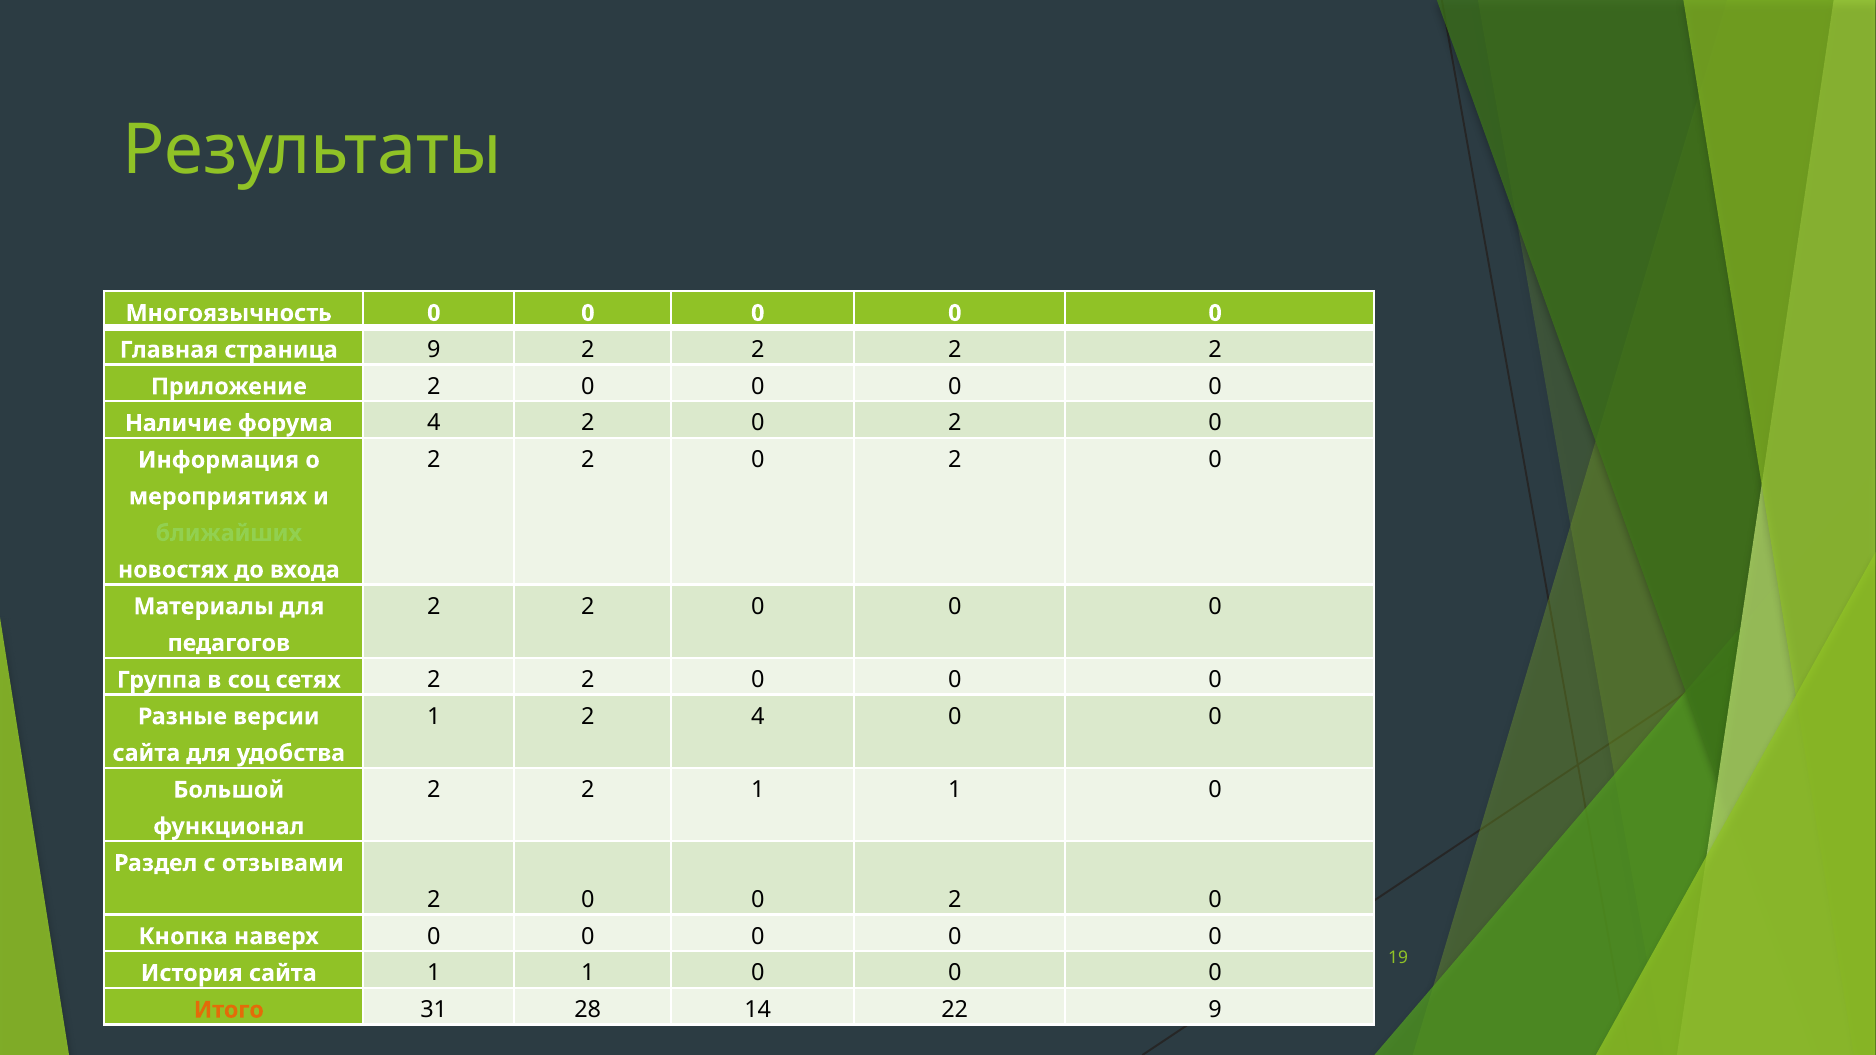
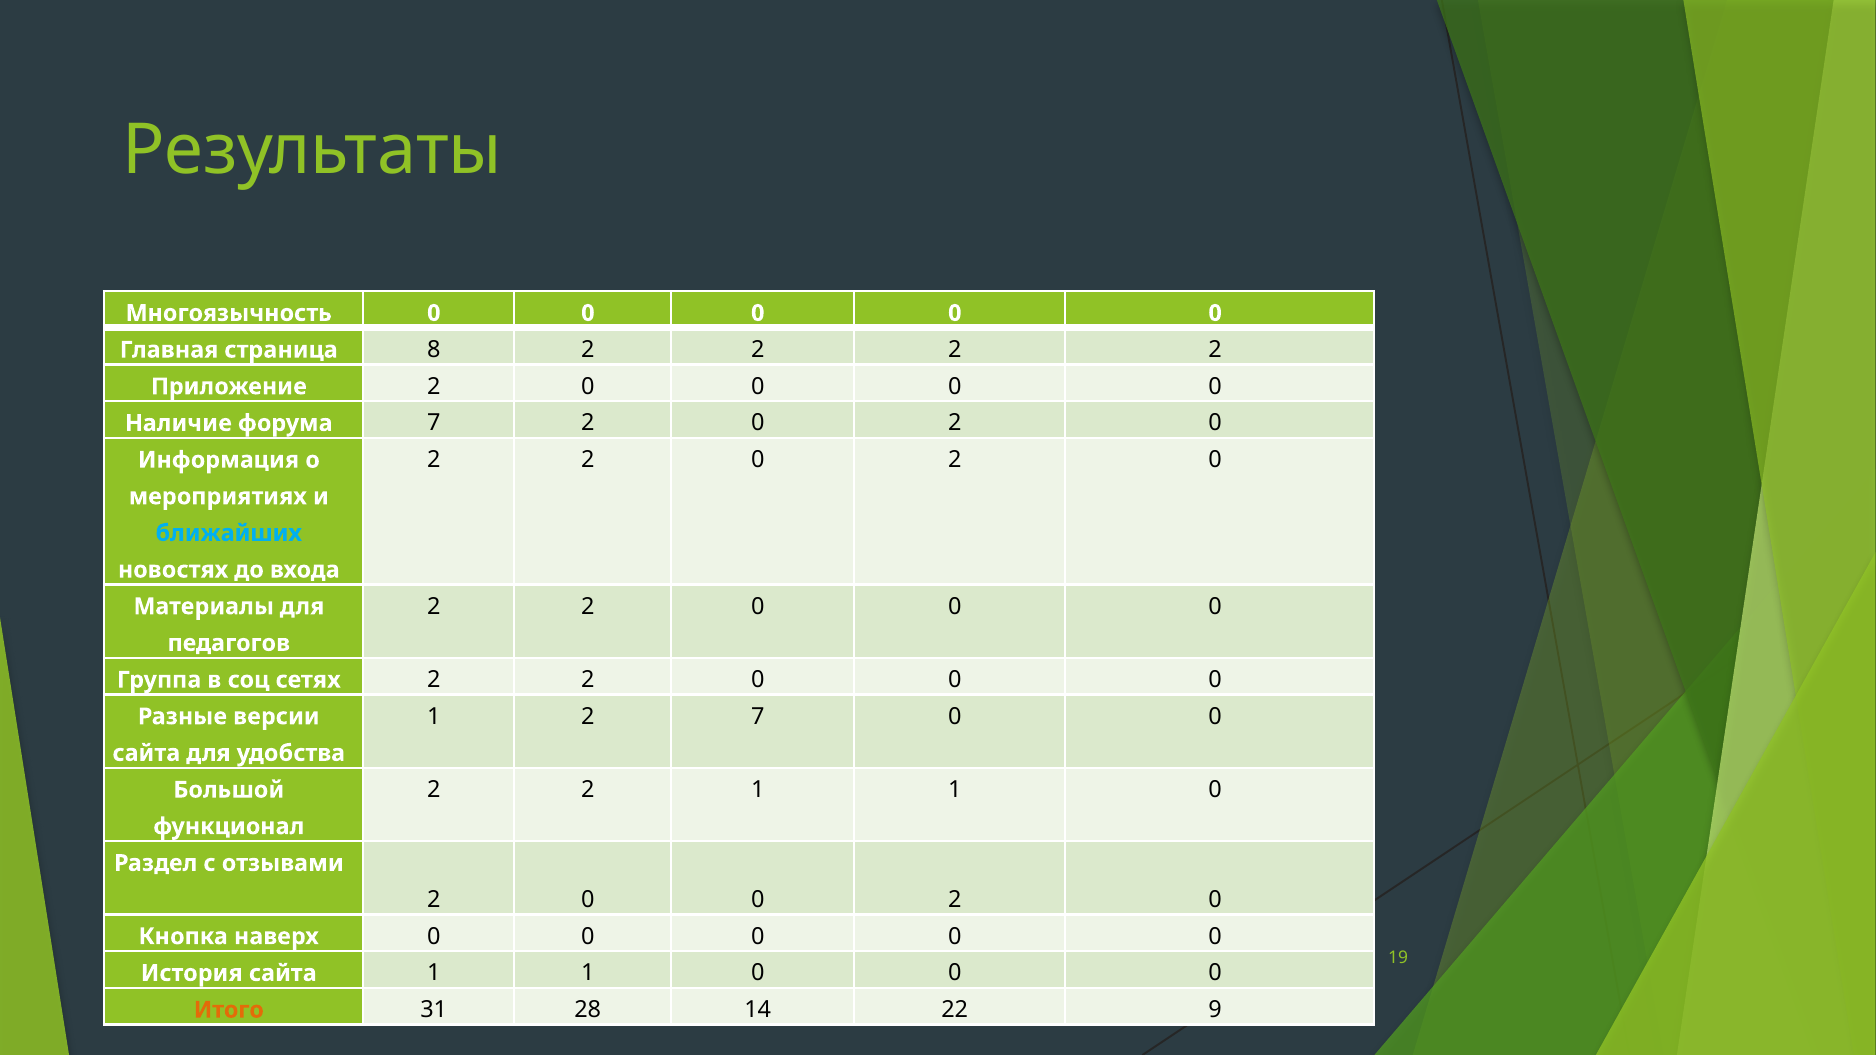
9: 9 -> 8 (434, 350)
4: 4 -> 7 (434, 423)
ближайших colour: light green -> light blue (229, 533)
2 4: 4 -> 7 (758, 717)
